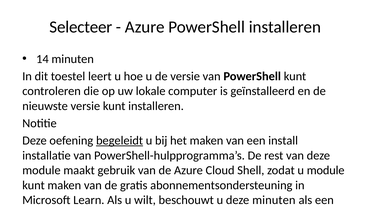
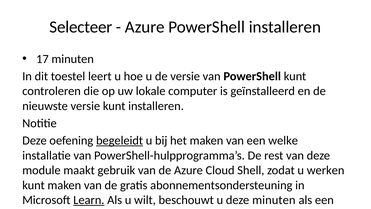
14: 14 -> 17 (42, 59)
install: install -> welke (283, 140)
u module: module -> werken (326, 170)
Learn underline: none -> present (89, 200)
